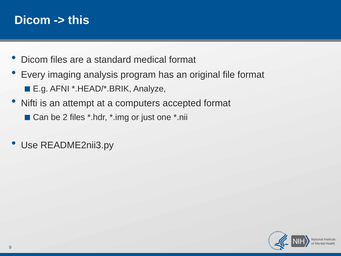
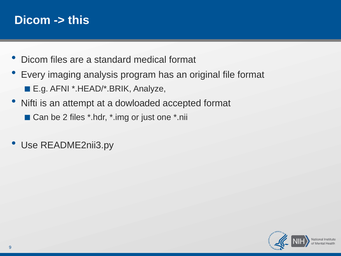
computers: computers -> dowloaded (138, 103)
